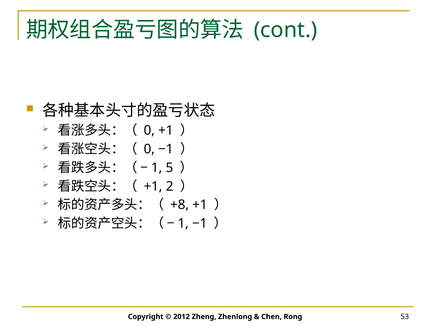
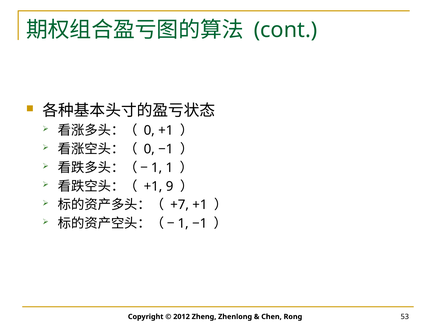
5: 5 -> 1 (169, 168)
2: 2 -> 9 (170, 186)
+8: +8 -> +7 (180, 205)
